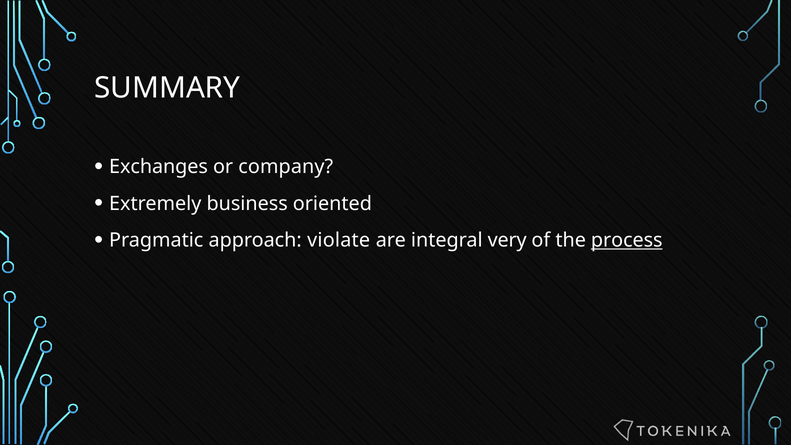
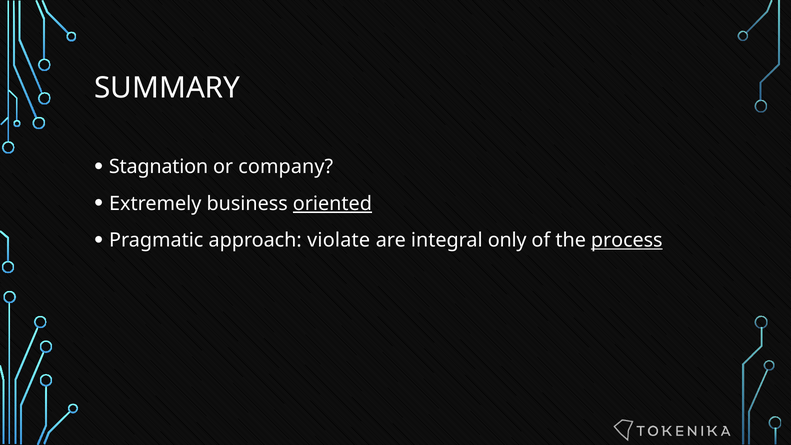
Exchanges: Exchanges -> Stagnation (159, 167)
oriented underline: none -> present (332, 204)
very: very -> only (507, 240)
